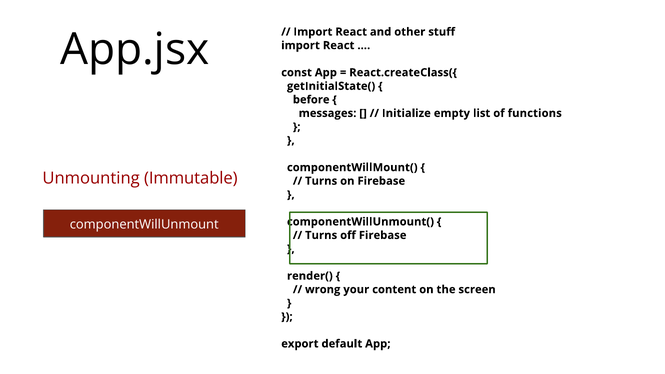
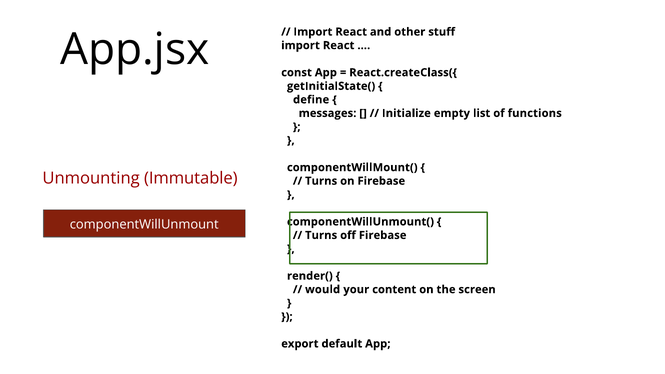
before: before -> define (311, 100)
wrong: wrong -> would (323, 290)
